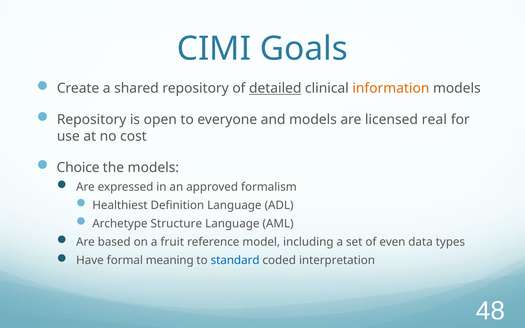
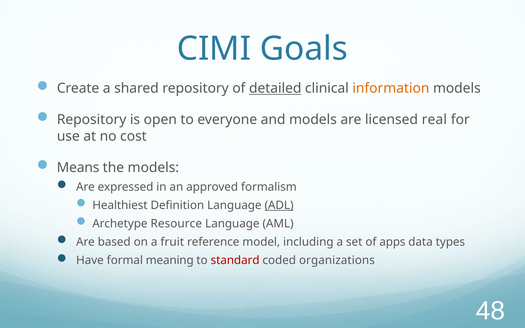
Choice: Choice -> Means (78, 168)
ADL underline: none -> present (279, 205)
Structure: Structure -> Resource (176, 224)
even: even -> apps (392, 242)
standard colour: blue -> red (235, 261)
interpretation: interpretation -> organizations (337, 261)
